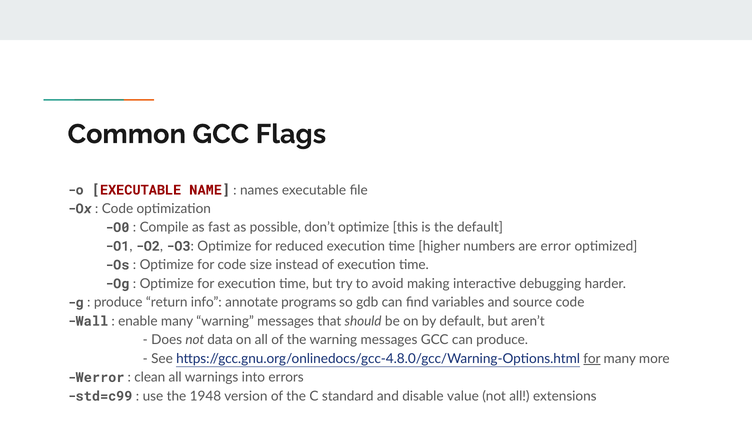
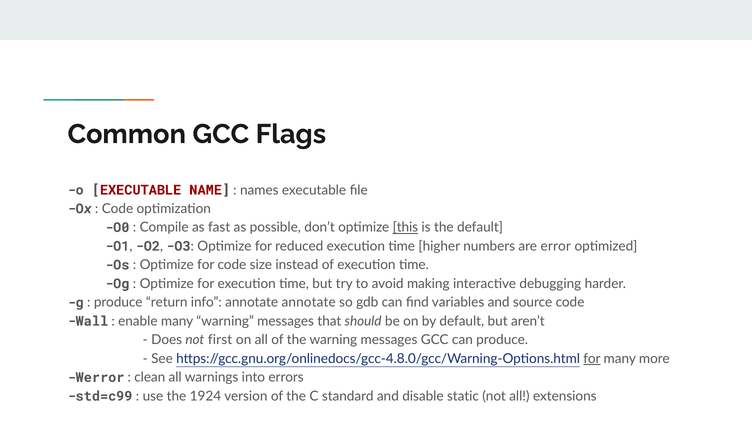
this underline: none -> present (405, 228)
annotate programs: programs -> annotate (309, 302)
data: data -> first (220, 340)
1948: 1948 -> 1924 (205, 396)
value: value -> static (463, 396)
